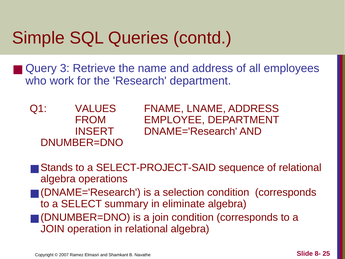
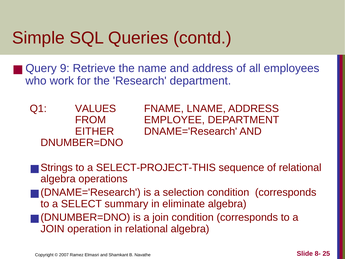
3: 3 -> 9 (65, 68)
INSERT: INSERT -> EITHER (95, 131)
Stands: Stands -> Strings (57, 167)
SELECT-PROJECT-SAID: SELECT-PROJECT-SAID -> SELECT-PROJECT-THIS (156, 167)
